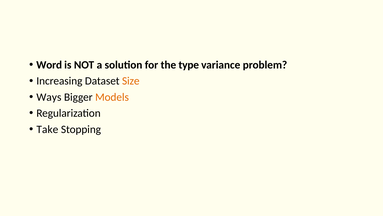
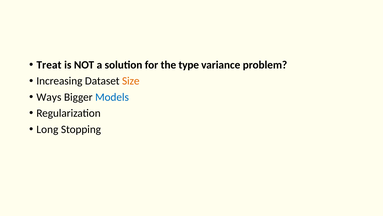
Word: Word -> Treat (49, 65)
Models colour: orange -> blue (112, 97)
Take: Take -> Long (47, 129)
